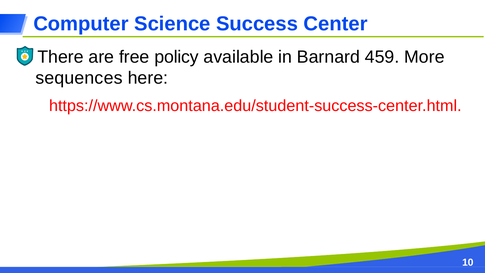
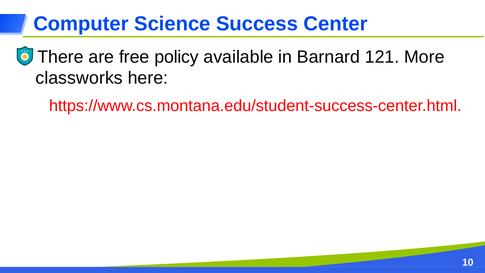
459: 459 -> 121 (382, 57)
sequences: sequences -> classworks (79, 78)
